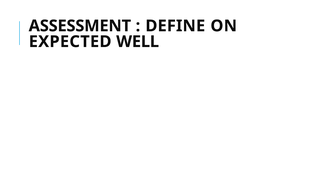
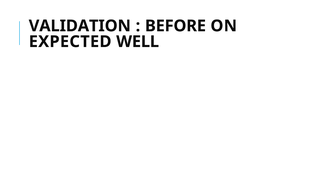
ASSESSMENT: ASSESSMENT -> VALIDATION (80, 26)
DEFINE: DEFINE -> BEFORE (175, 26)
